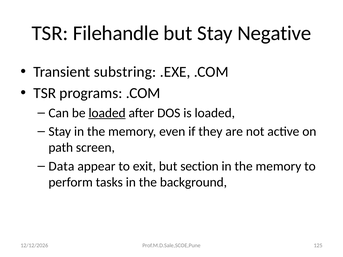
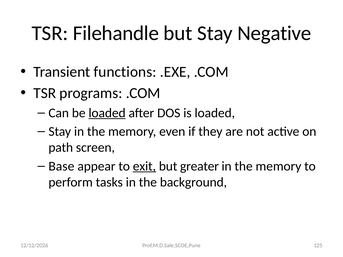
substring: substring -> functions (125, 72)
Data: Data -> Base (61, 166)
exit underline: none -> present (144, 166)
section: section -> greater (199, 166)
